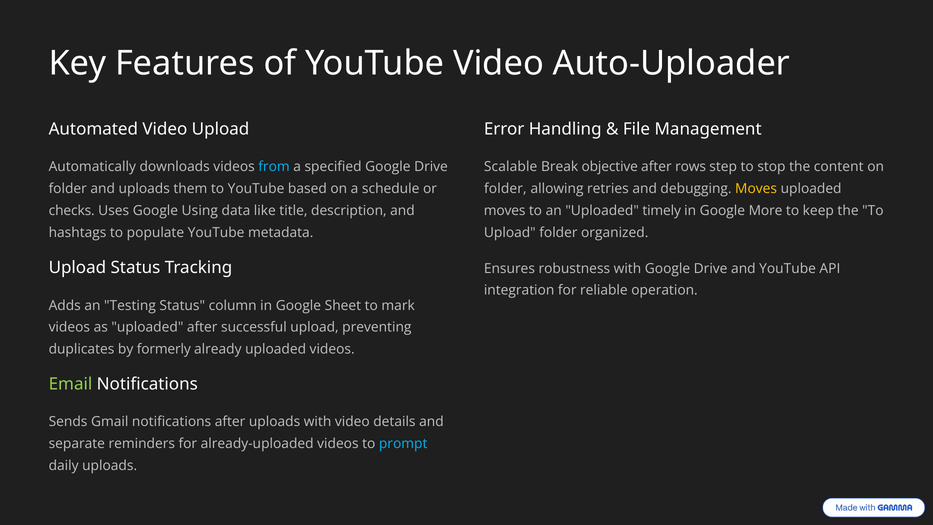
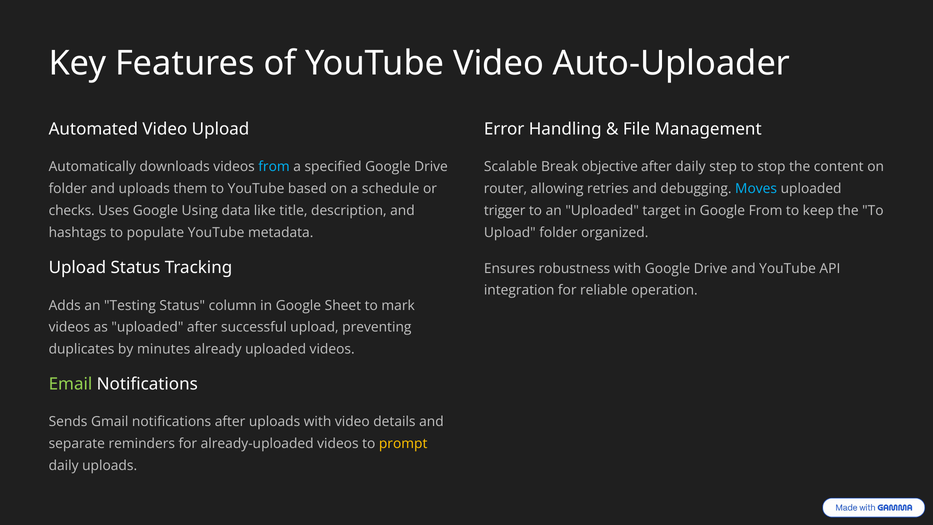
after rows: rows -> daily (690, 167)
folder: folder -> router (505, 189)
Moves colour: yellow -> light blue (756, 189)
moves: moves -> trigger (505, 211)
timely: timely -> target (662, 211)
Google More: More -> From (766, 211)
formerly: formerly -> minutes (164, 349)
prompt colour: light blue -> yellow (403, 444)
